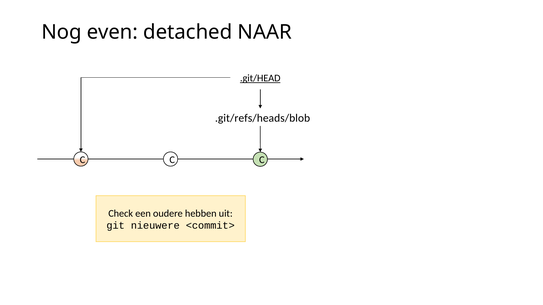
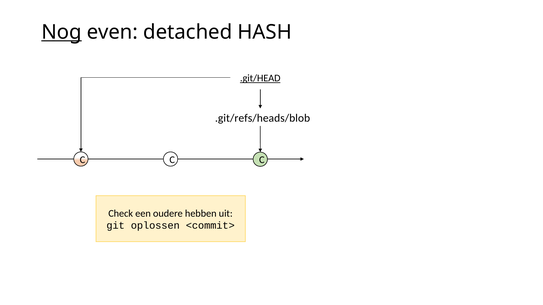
Nog underline: none -> present (62, 32)
NAAR: NAAR -> HASH (265, 32)
nieuwere: nieuwere -> oplossen (155, 226)
